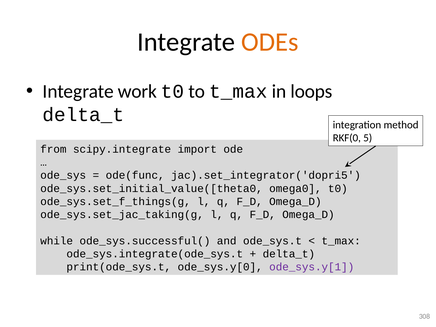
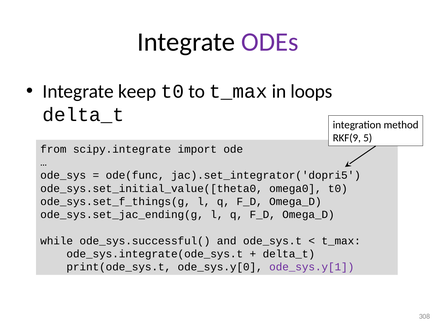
ODEs colour: orange -> purple (270, 42)
work: work -> keep (137, 91)
RKF(0: RKF(0 -> RKF(9 (347, 138)
ode_sys.set_jac_taking(g: ode_sys.set_jac_taking(g -> ode_sys.set_jac_ending(g (122, 215)
